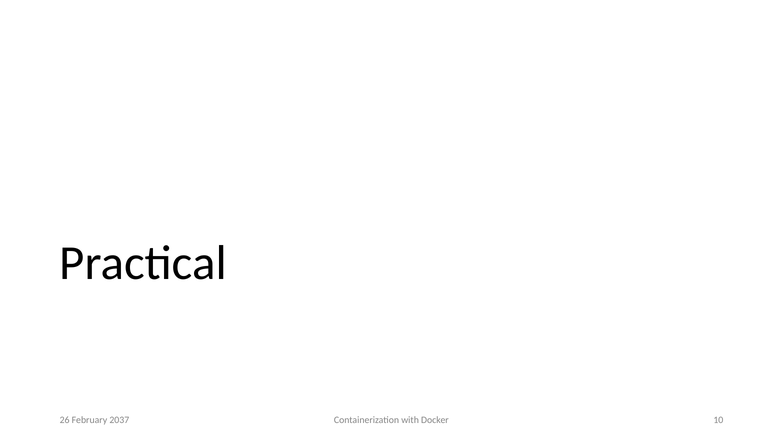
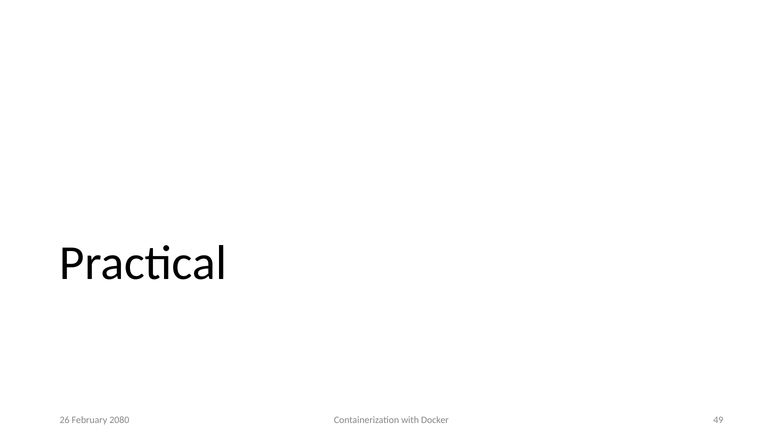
2037: 2037 -> 2080 (119, 421)
10: 10 -> 49 (718, 421)
